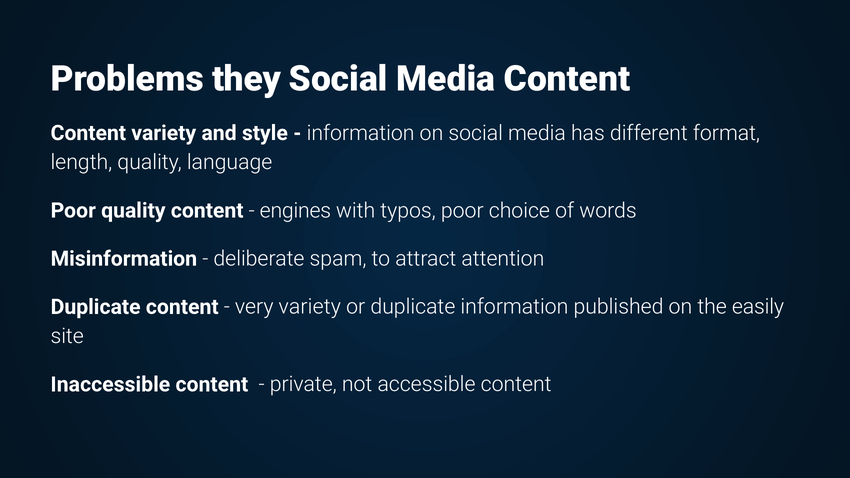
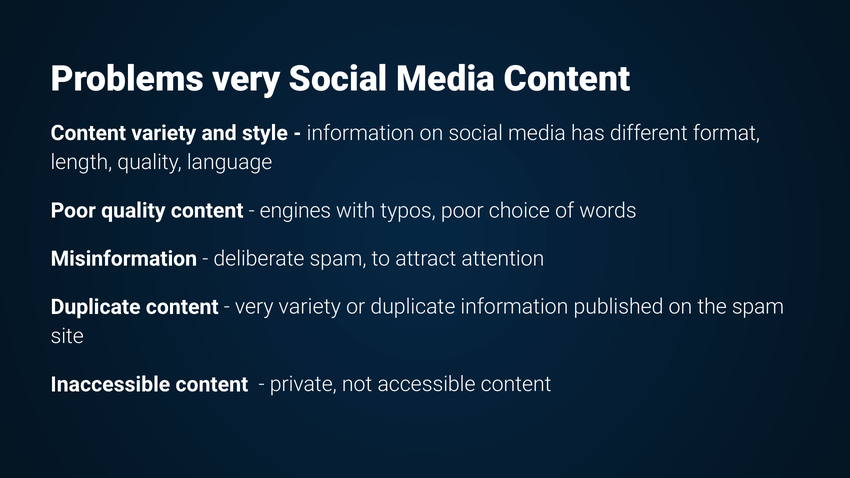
Problems they: they -> very (247, 79)
the easily: easily -> spam (758, 307)
